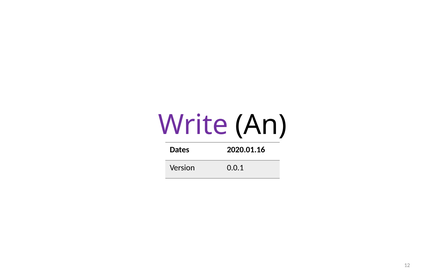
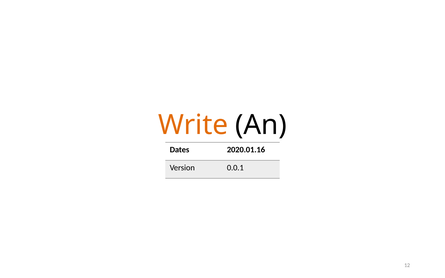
Write colour: purple -> orange (193, 125)
